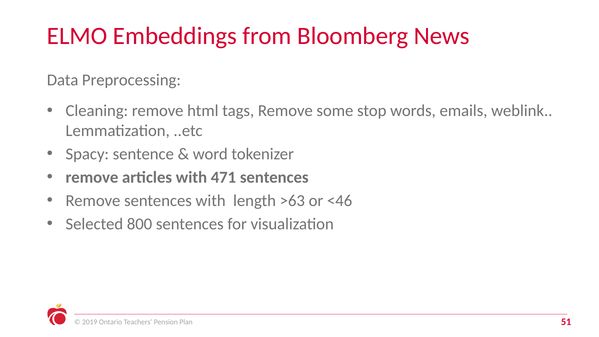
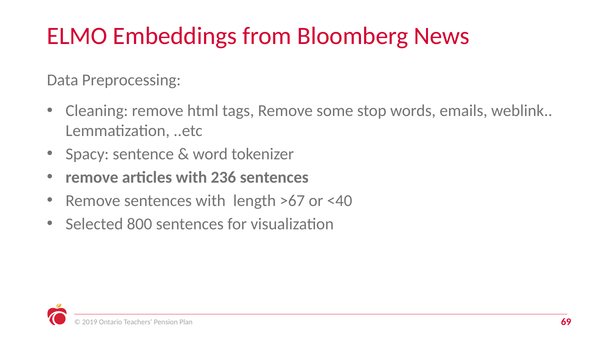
471: 471 -> 236 (223, 177)
>63: >63 -> >67 (292, 201)
<46: <46 -> <40 (340, 201)
51: 51 -> 69 (566, 322)
